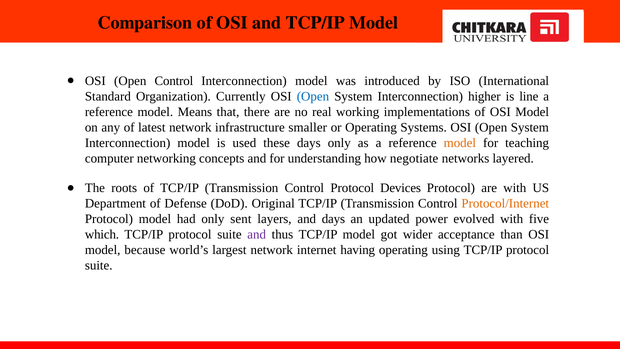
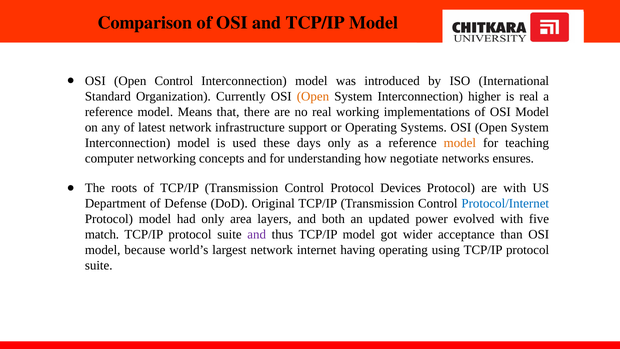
Open colour: blue -> orange (313, 96)
is line: line -> real (529, 96)
smaller: smaller -> support (308, 127)
layered: layered -> ensures (513, 158)
Protocol/Internet colour: orange -> blue (505, 203)
sent: sent -> area (241, 219)
and days: days -> both (333, 219)
which: which -> match (102, 234)
